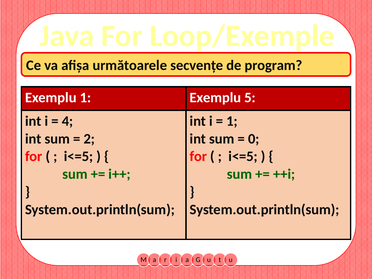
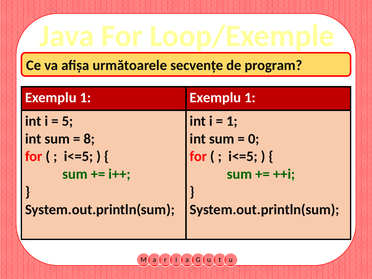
1 Exemplu 5: 5 -> 1 (250, 98)
4: 4 -> 5 (67, 121)
2: 2 -> 8 (89, 139)
